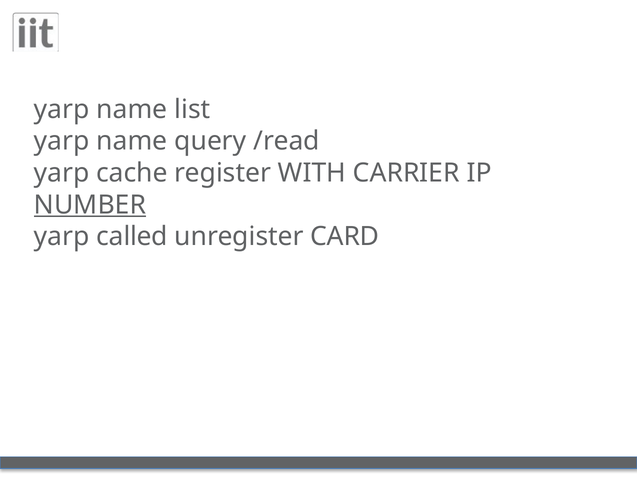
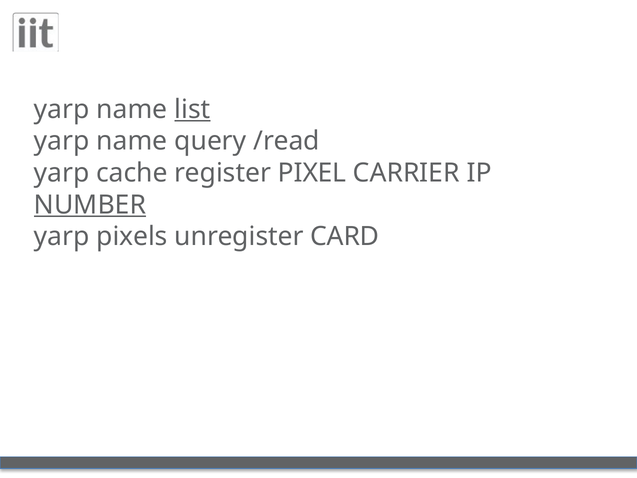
list underline: none -> present (192, 109)
WITH: WITH -> PIXEL (312, 173)
called: called -> pixels (132, 237)
